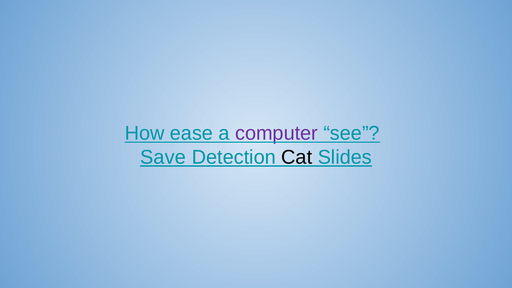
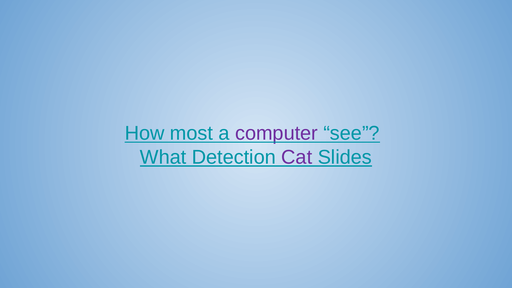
ease: ease -> most (191, 133)
Save: Save -> What (163, 157)
Cat colour: black -> purple (297, 157)
